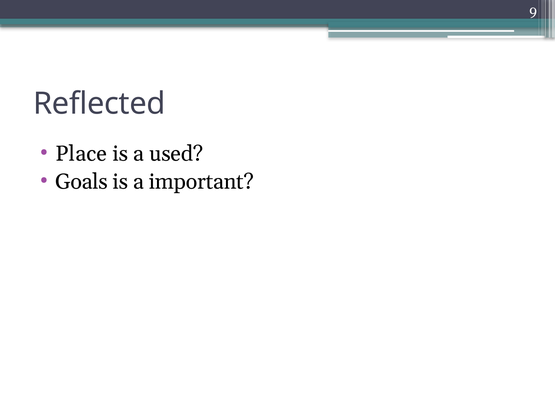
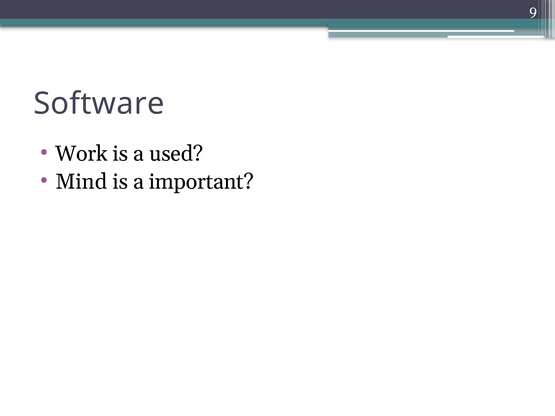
Reflected: Reflected -> Software (99, 104)
Place: Place -> Work (81, 154)
Goals: Goals -> Mind (81, 182)
